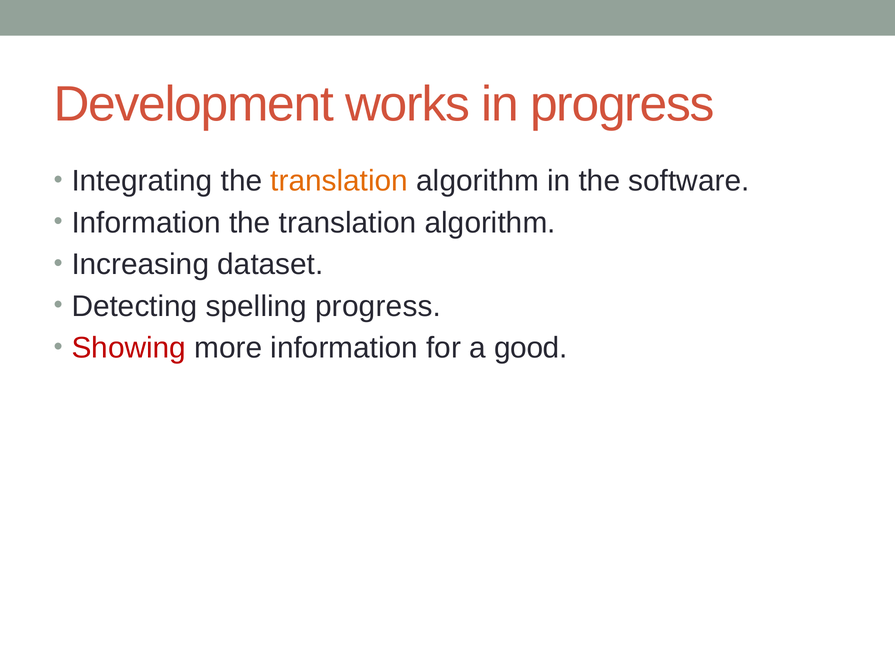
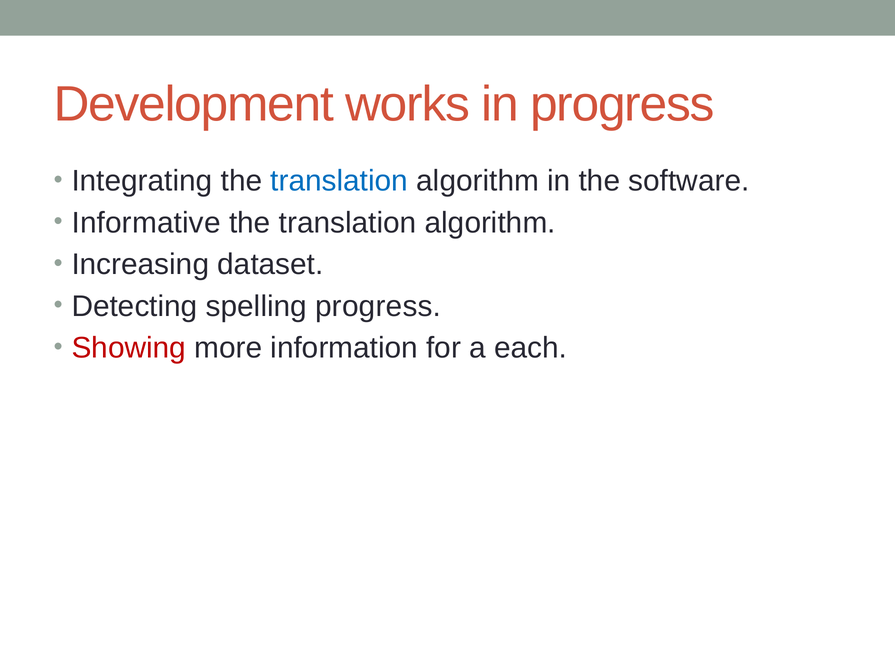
translation colour: orange -> blue (339, 181)
Information: Information -> Informative (146, 223)
good: good -> each (531, 348)
